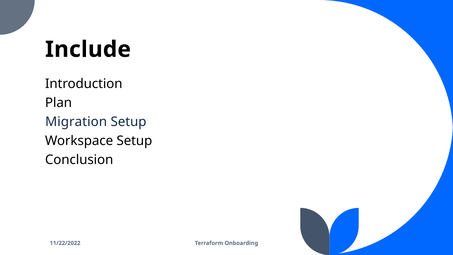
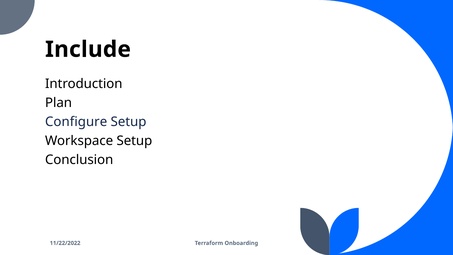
Migration: Migration -> Configure (76, 122)
